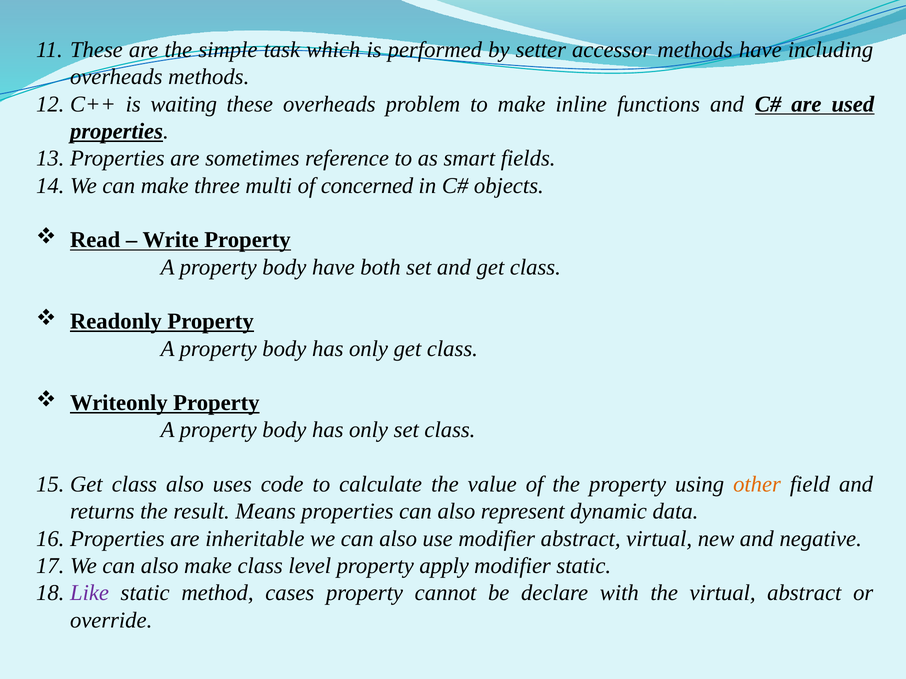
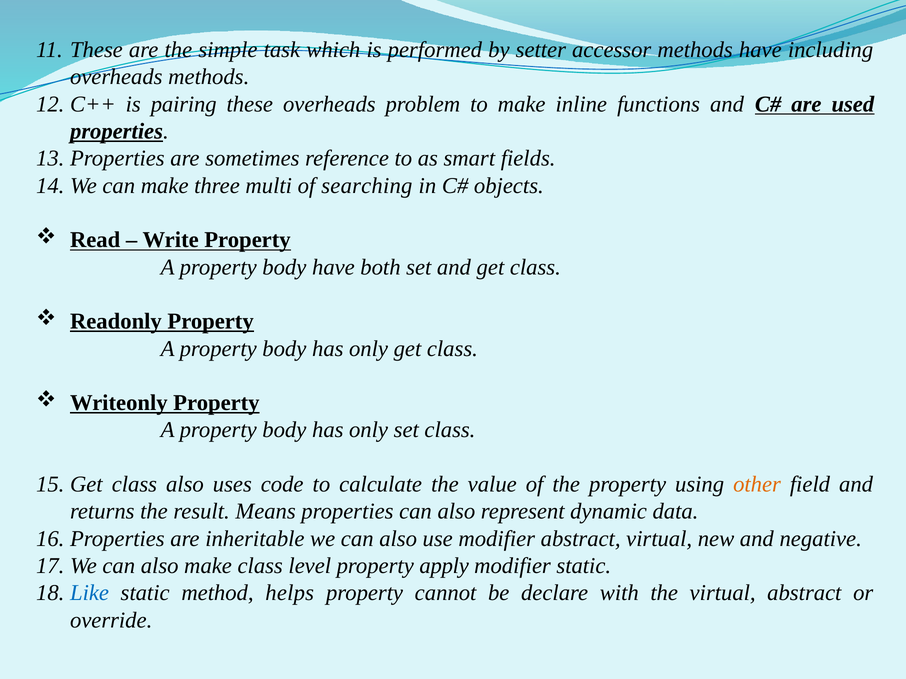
waiting: waiting -> pairing (184, 104)
concerned: concerned -> searching (367, 186)
Like colour: purple -> blue (89, 593)
cases: cases -> helps (290, 593)
